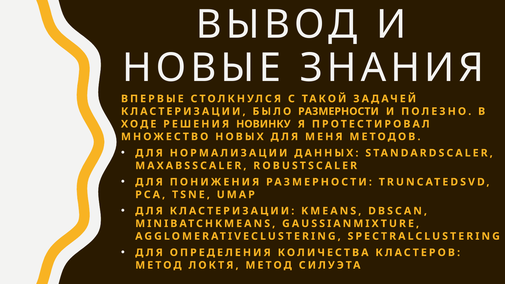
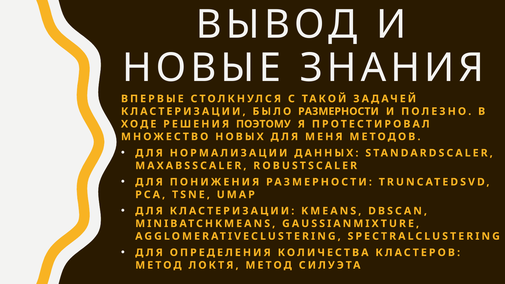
НОВИНКУ: НОВИНКУ -> ПОЭТОМУ (263, 124)
